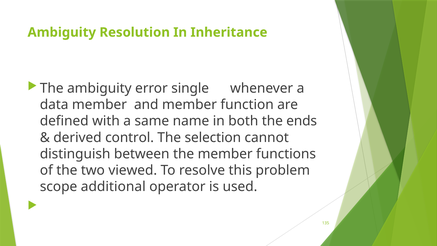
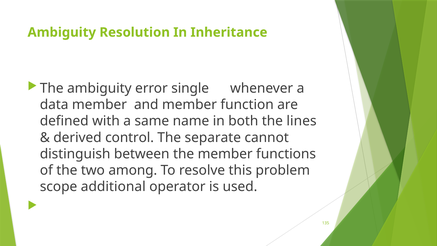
ends: ends -> lines (302, 121)
selection: selection -> separate (213, 137)
viewed: viewed -> among (133, 170)
